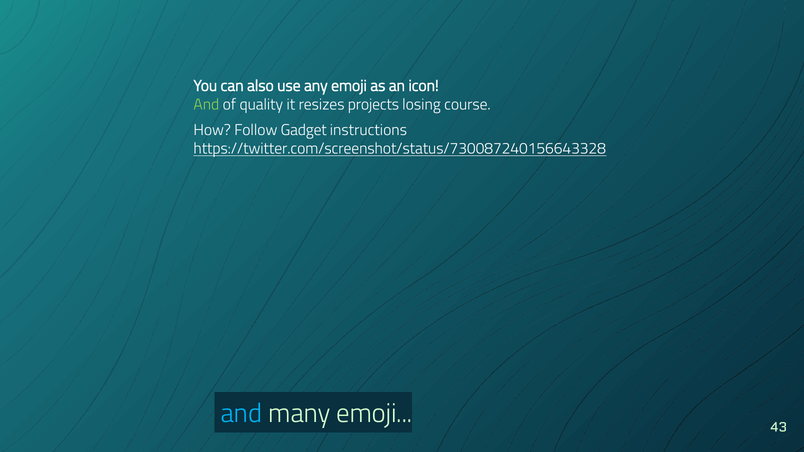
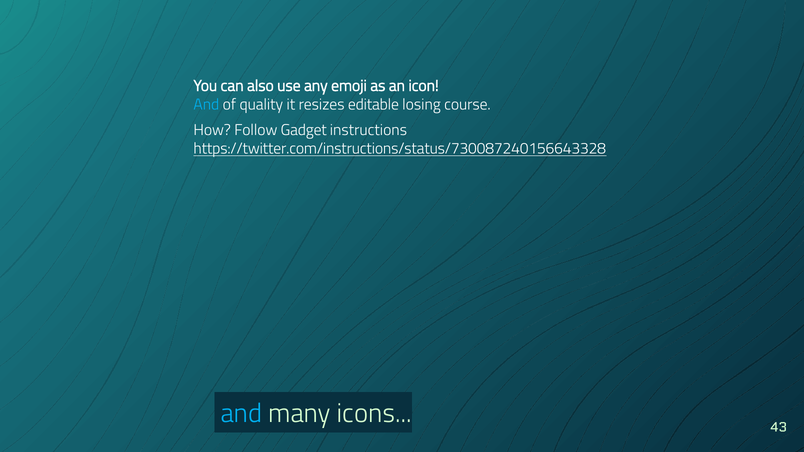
And colour: light green -> light blue (206, 105)
projects: projects -> editable (373, 105)
https://twitter.com/screenshot/status/730087240156643328: https://twitter.com/screenshot/status/730087240156643328 -> https://twitter.com/instructions/status/730087240156643328 (400, 149)
many emoji: emoji -> icons (374, 414)
